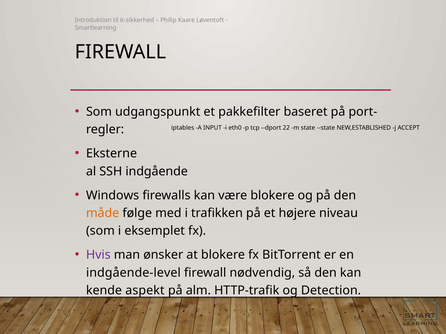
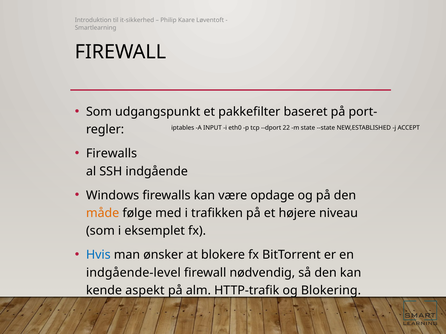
Eksterne: Eksterne -> Firewalls (112, 154)
være blokere: blokere -> opdage (272, 196)
Hvis colour: purple -> blue (98, 255)
Detection: Detection -> Blokering (331, 291)
